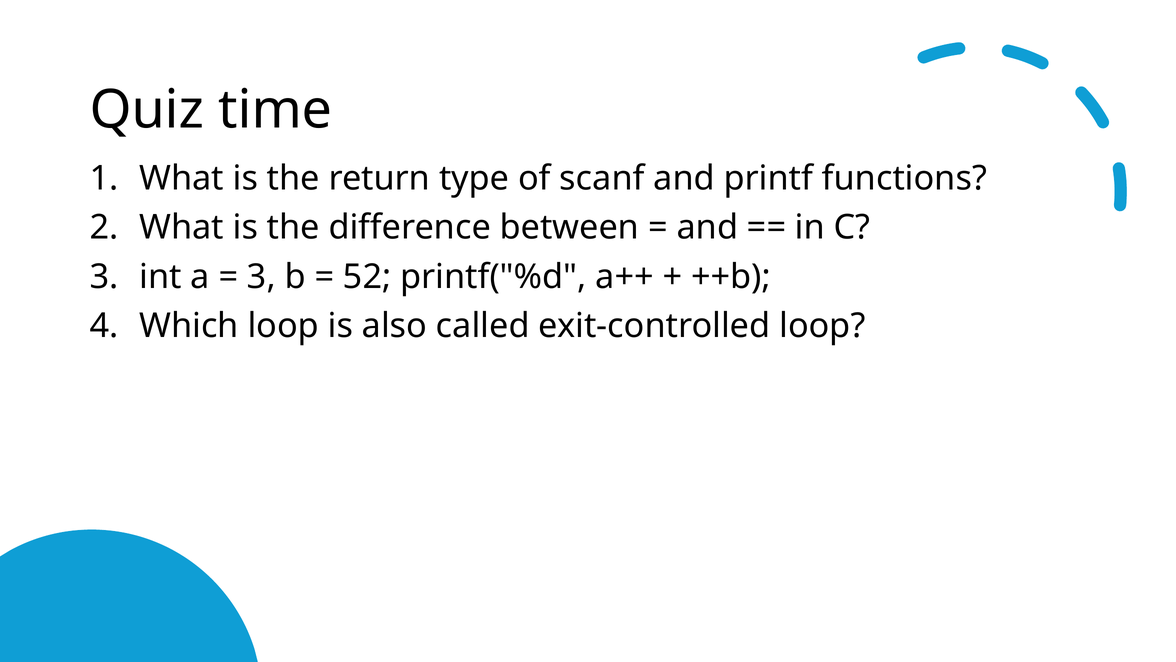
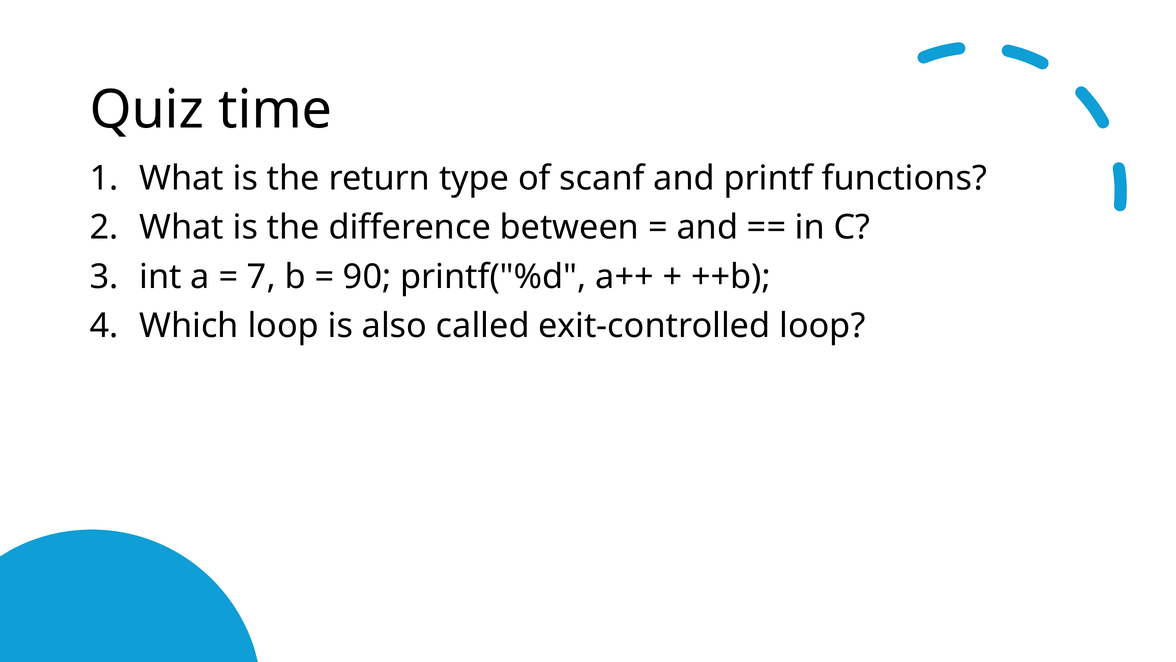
3: 3 -> 7 (261, 277)
52: 52 -> 90 (367, 277)
